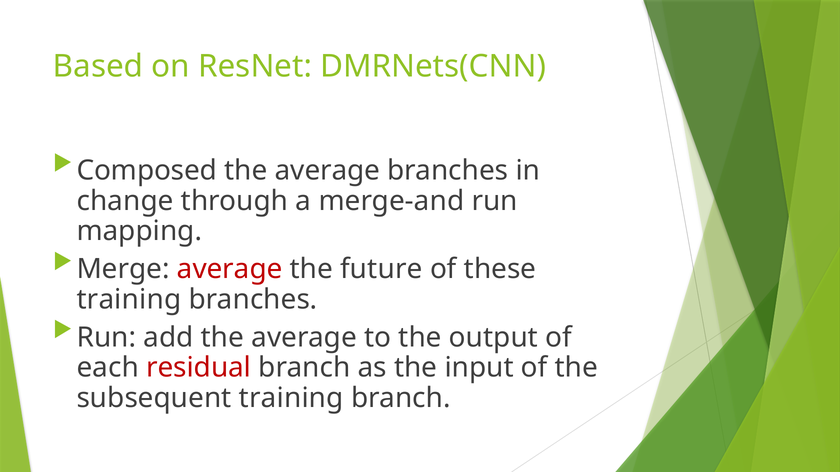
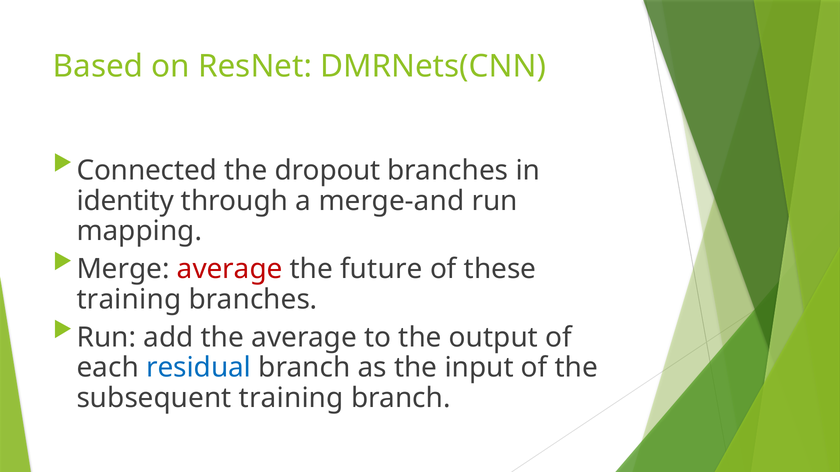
Composed: Composed -> Connected (147, 171)
average: average -> dropout (328, 171)
change: change -> identity (125, 201)
residual colour: red -> blue (199, 368)
